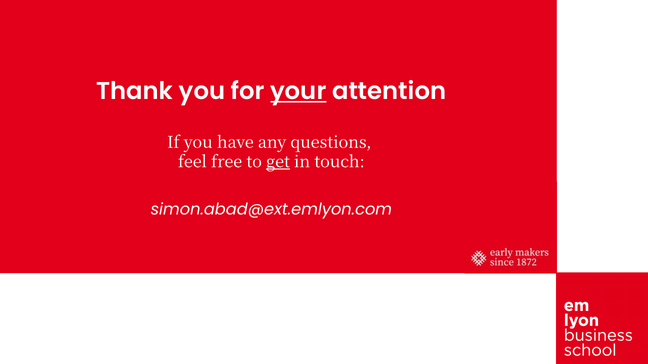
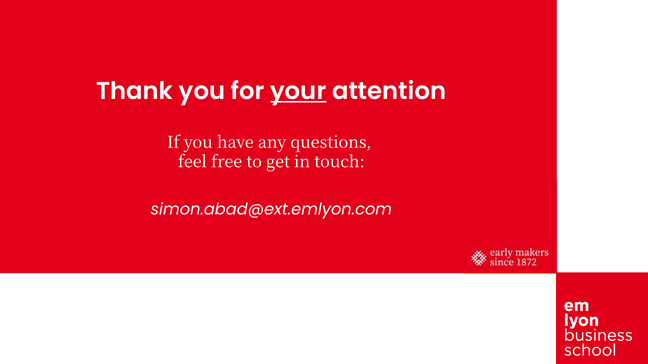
get underline: present -> none (278, 162)
